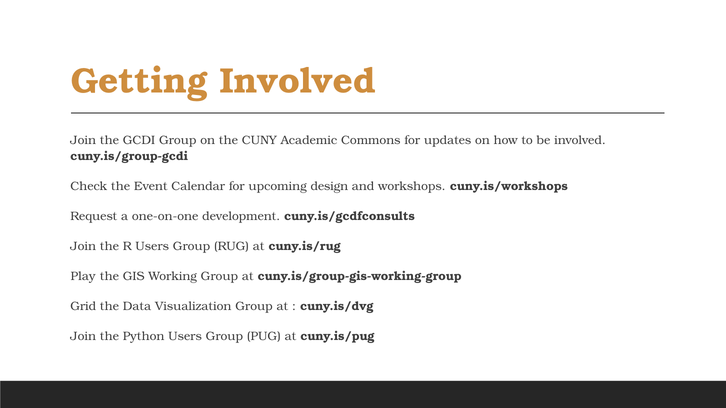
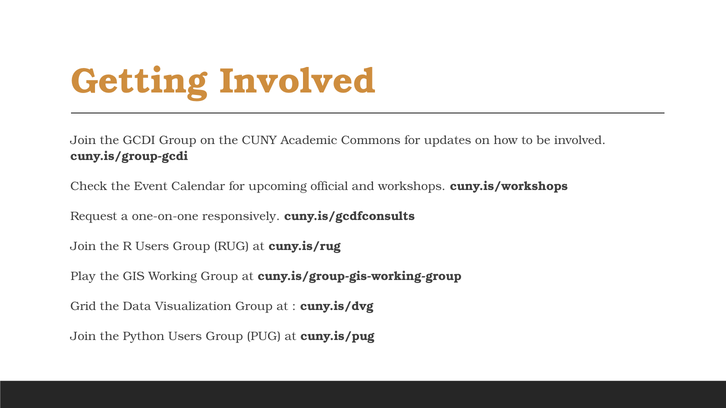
design: design -> official (329, 186)
development: development -> responsively (241, 217)
